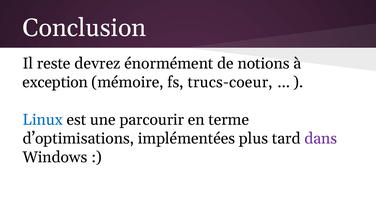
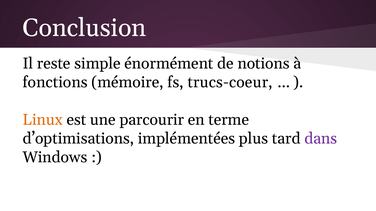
devrez: devrez -> simple (97, 64)
exception: exception -> fonctions (55, 82)
Linux colour: blue -> orange (43, 120)
